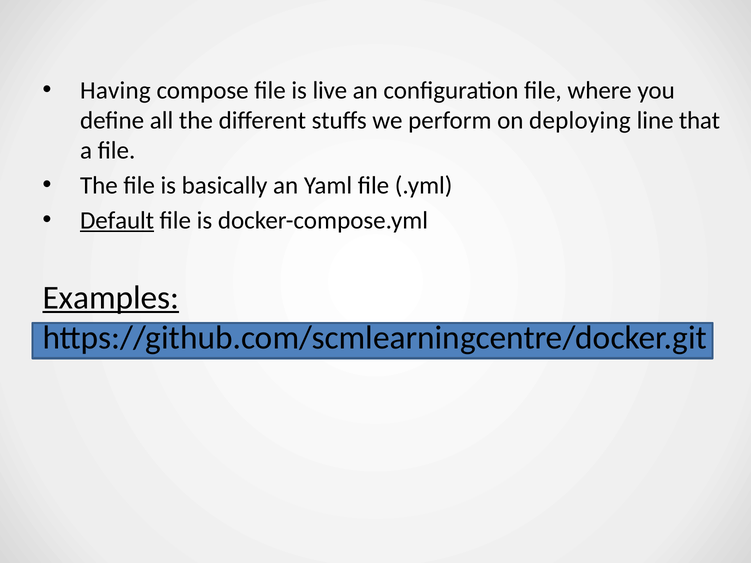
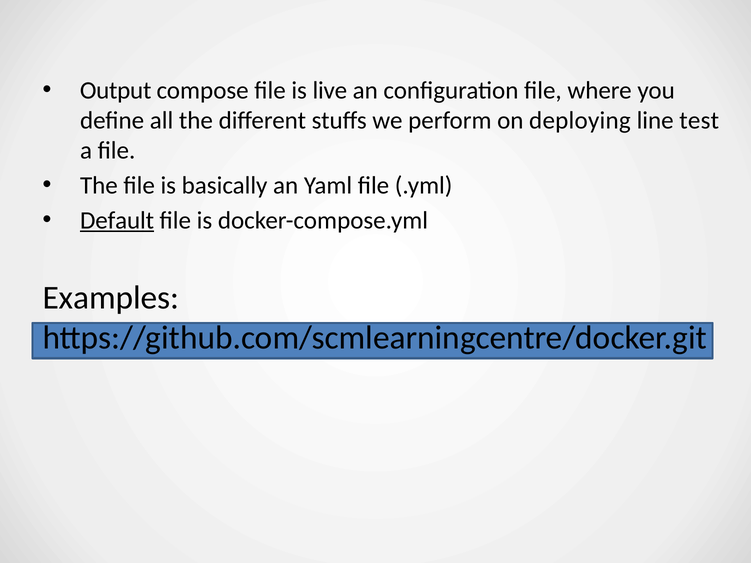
Having: Having -> Output (116, 90)
that: that -> test (699, 121)
Examples underline: present -> none (111, 298)
